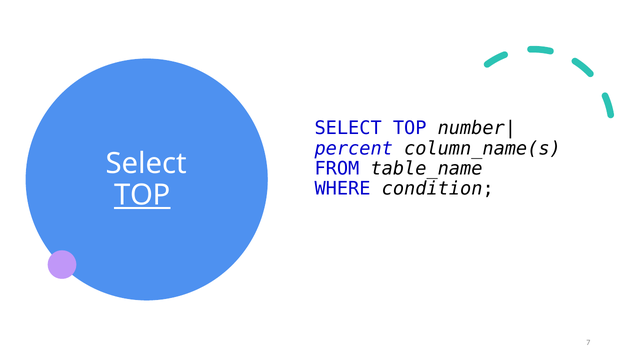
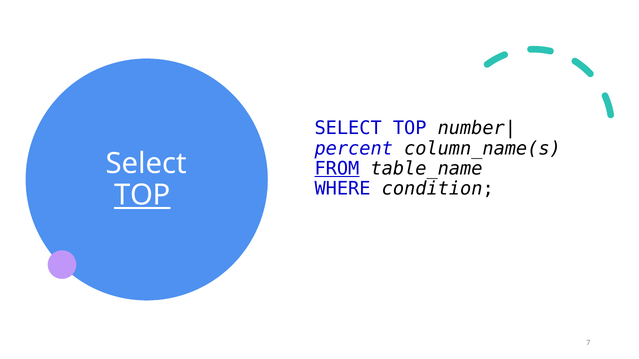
FROM underline: none -> present (337, 169)
